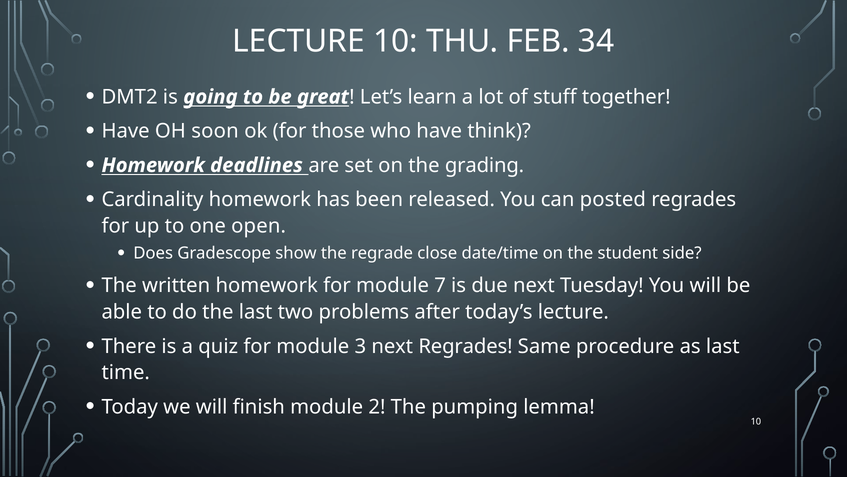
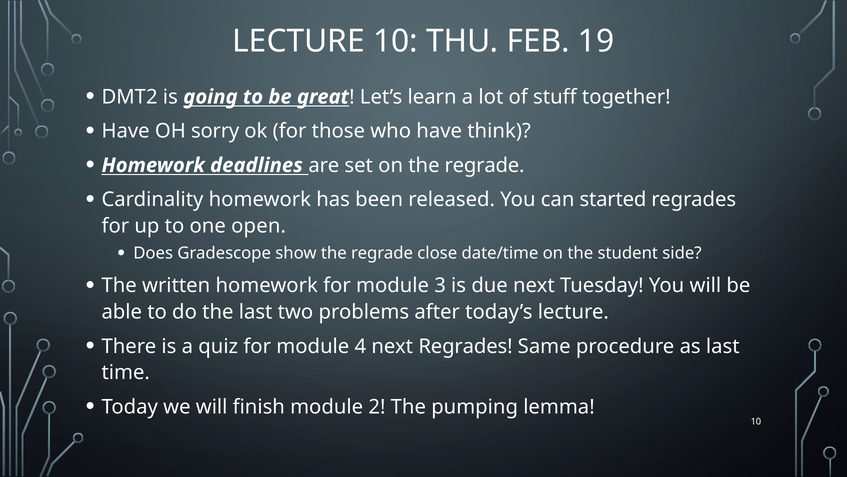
34: 34 -> 19 (596, 41)
soon: soon -> sorry (215, 131)
on the grading: grading -> regrade (485, 165)
posted: posted -> started (613, 199)
7: 7 -> 3 (440, 285)
3: 3 -> 4 (360, 346)
